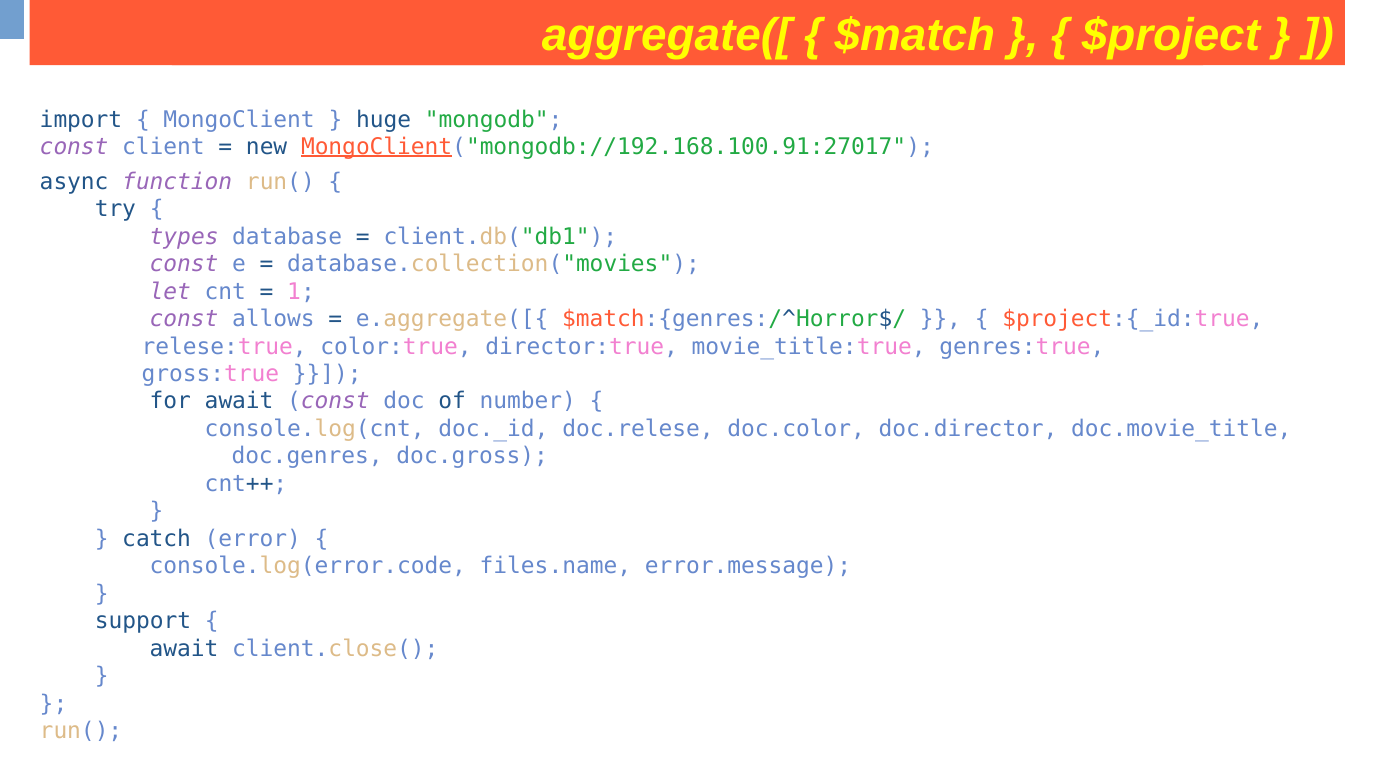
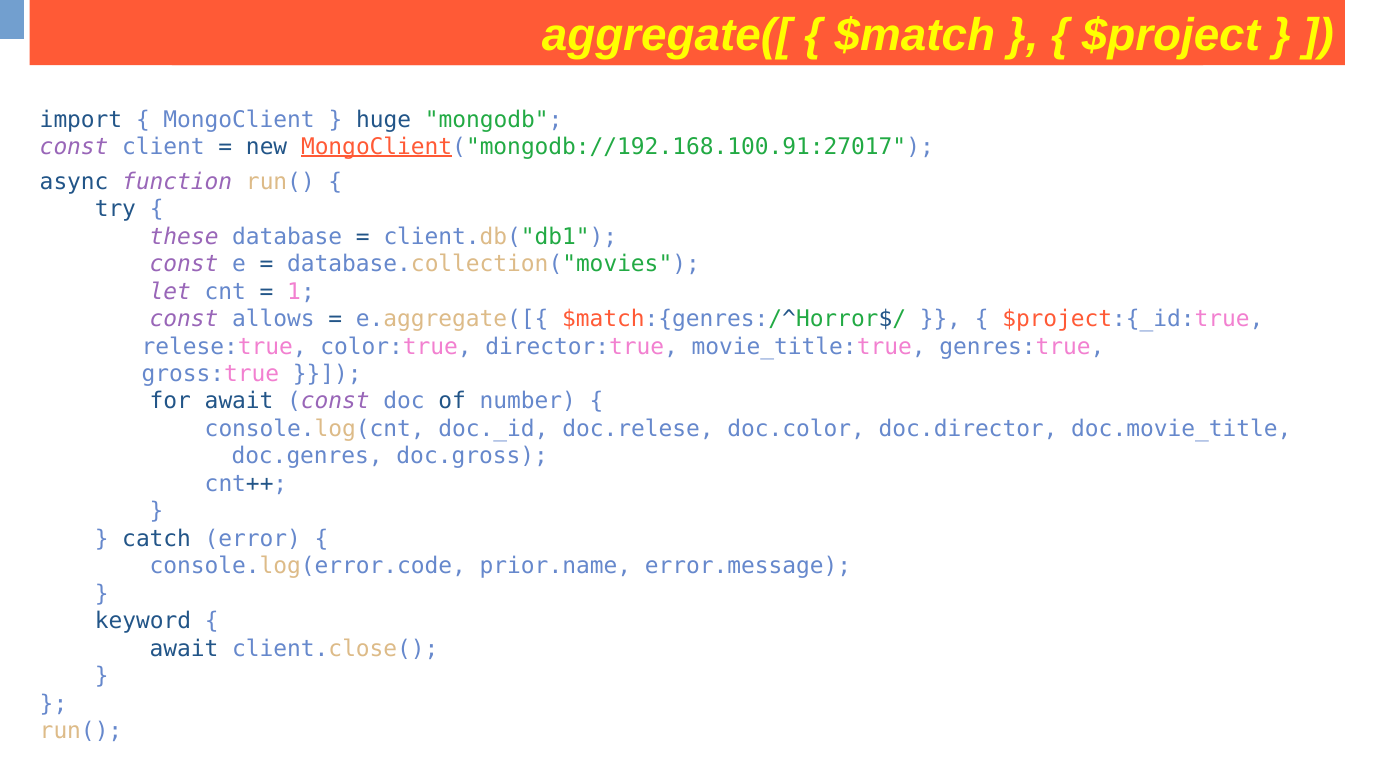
types: types -> these (184, 237)
files.name: files.name -> prior.name (555, 567)
support: support -> keyword (143, 622)
